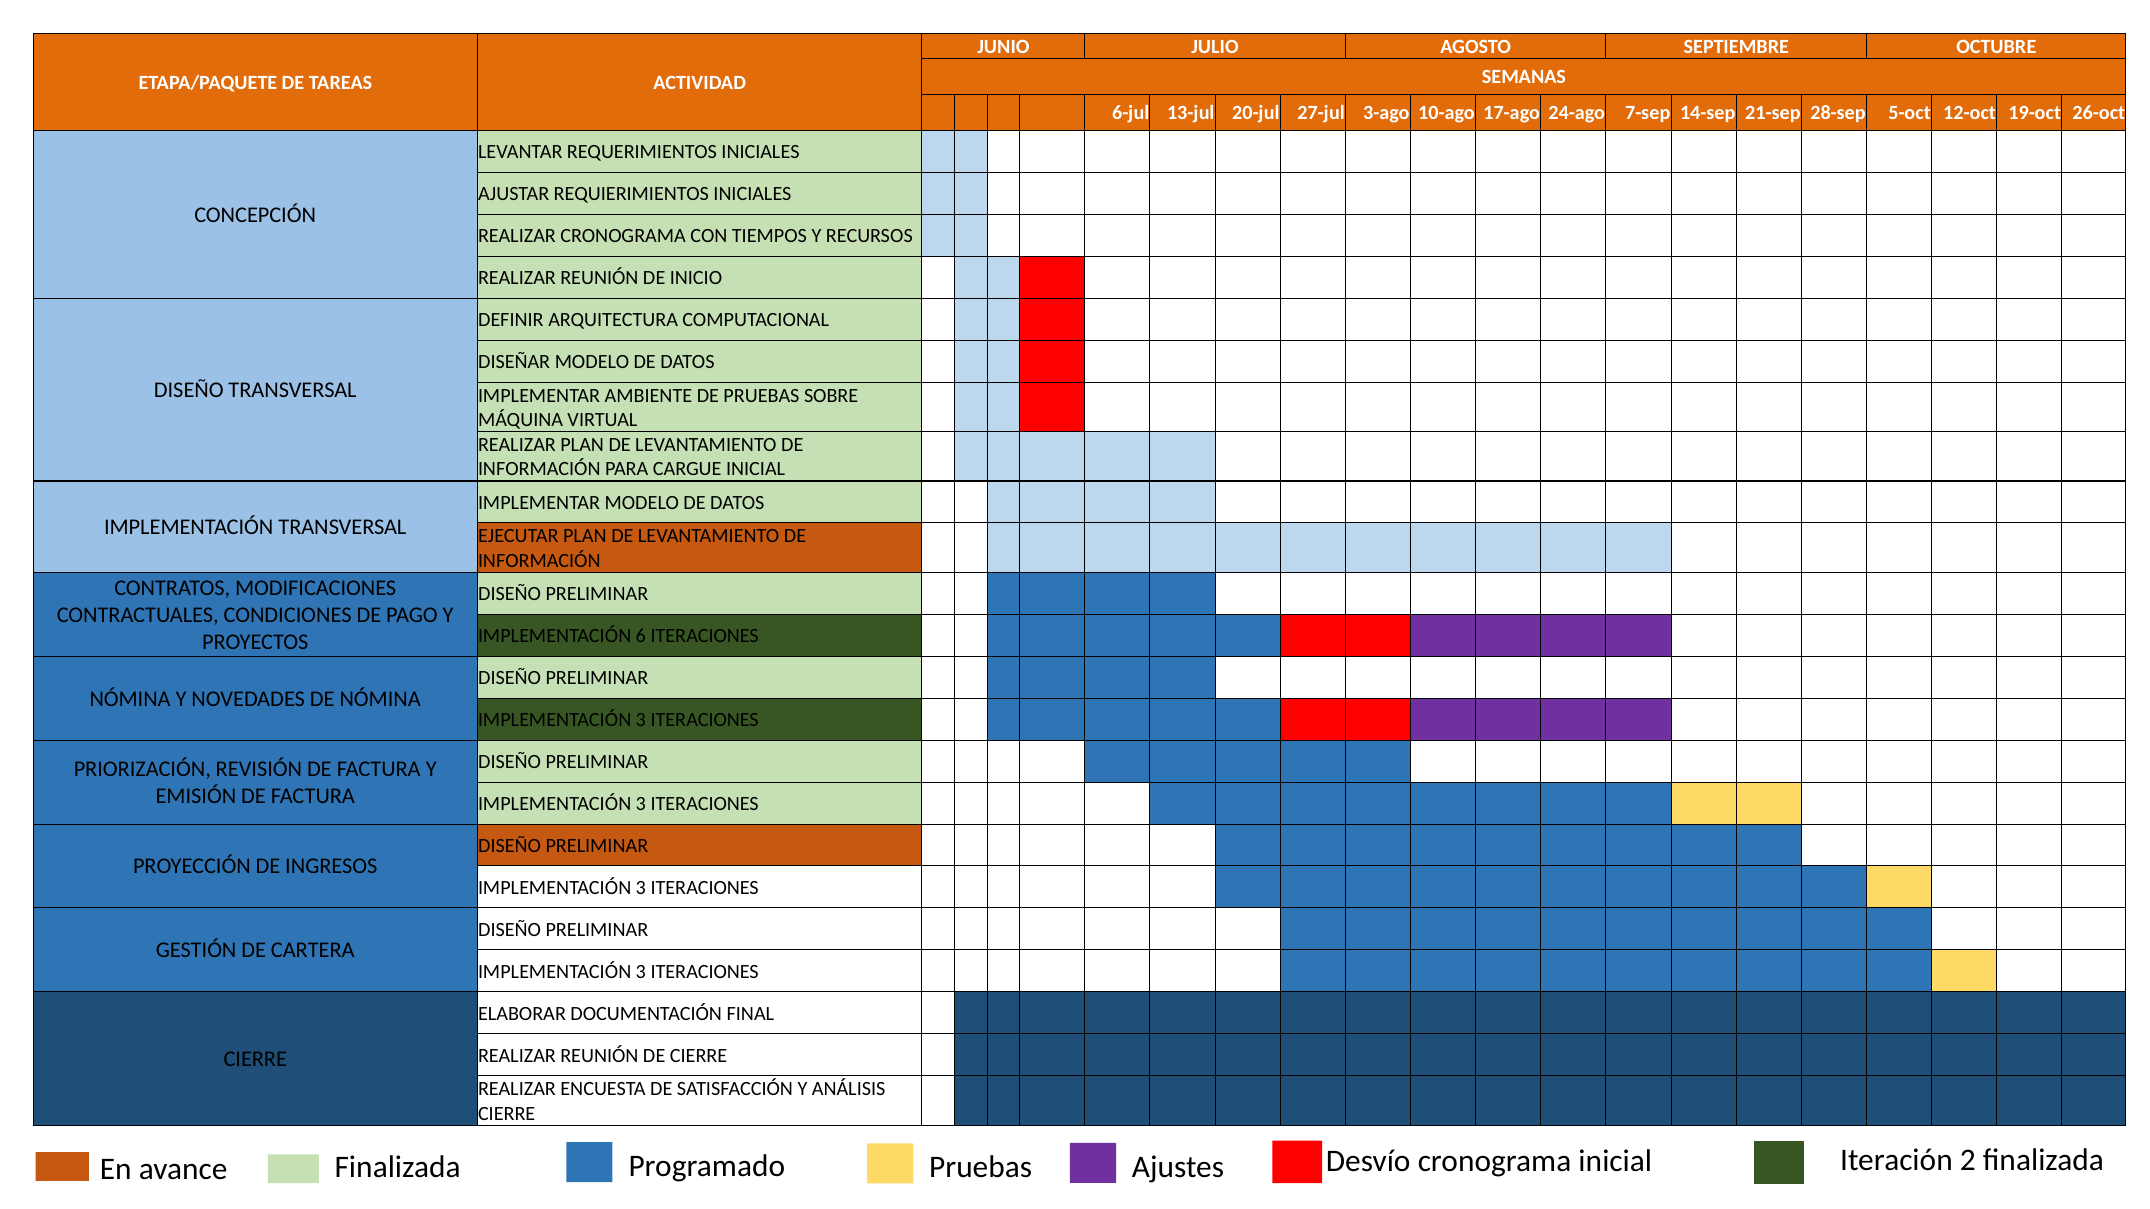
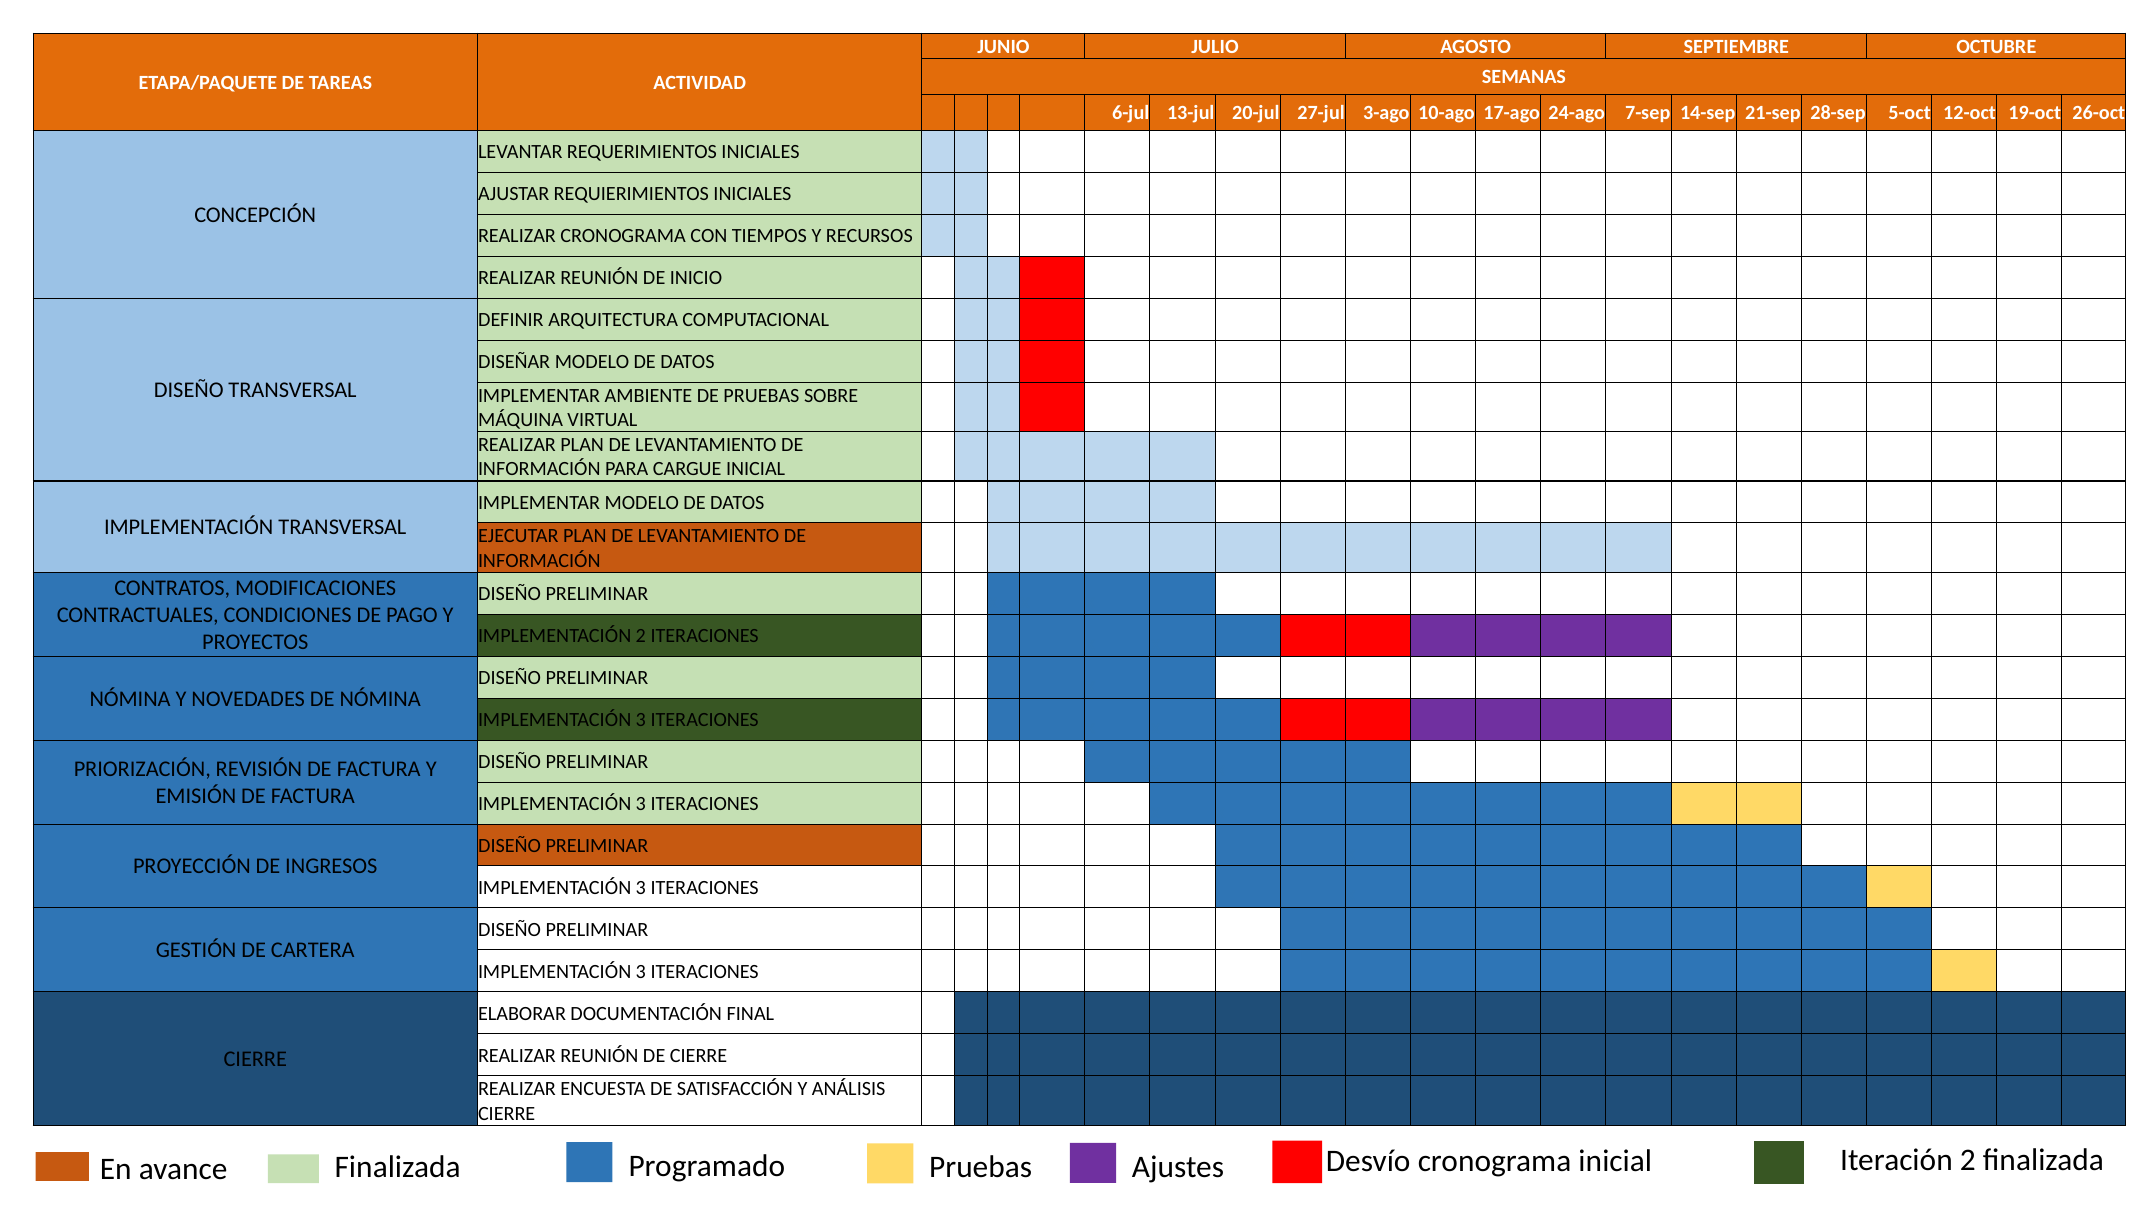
IMPLEMENTACIÓN 6: 6 -> 2 (641, 636)
